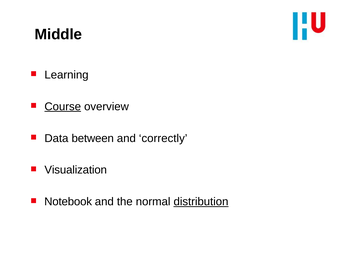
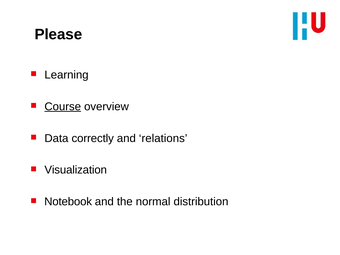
Middle: Middle -> Please (58, 34)
between: between -> correctly (93, 138)
correctly: correctly -> relations (163, 138)
distribution underline: present -> none (201, 202)
